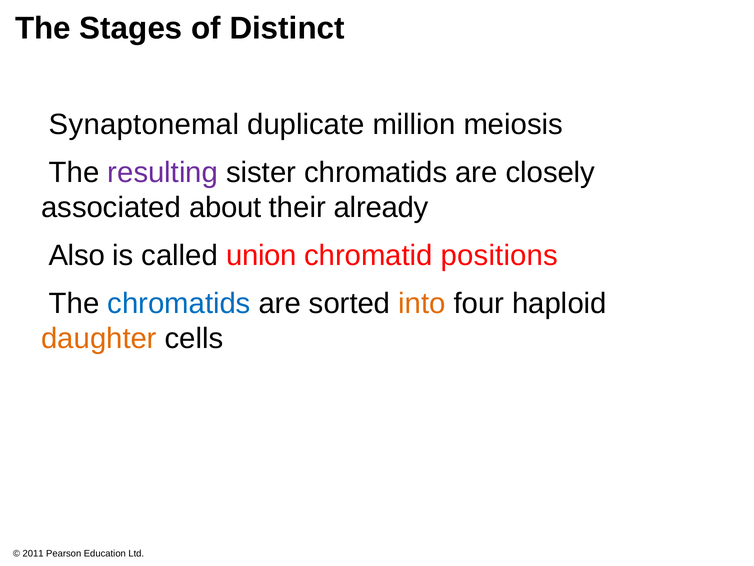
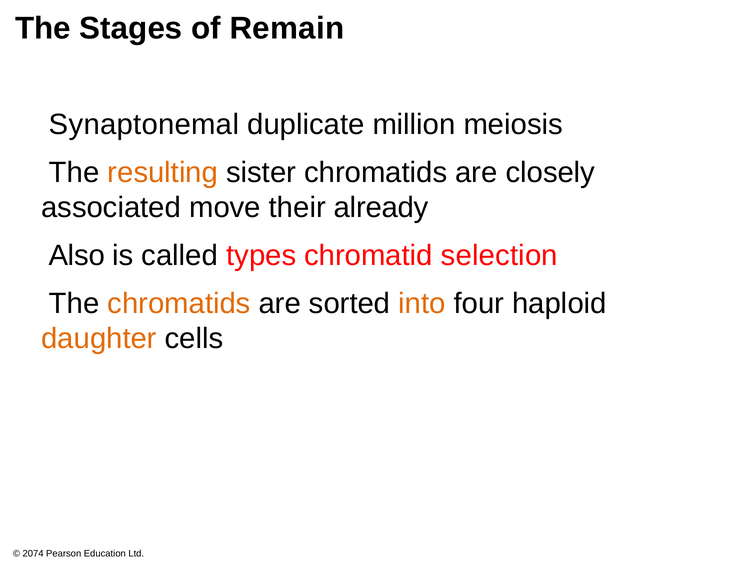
Distinct: Distinct -> Remain (287, 29)
resulting colour: purple -> orange (163, 172)
about: about -> move (225, 208)
union: union -> types (261, 255)
positions: positions -> selection (499, 255)
chromatids colour: blue -> orange (179, 303)
2011: 2011 -> 2074 (33, 553)
